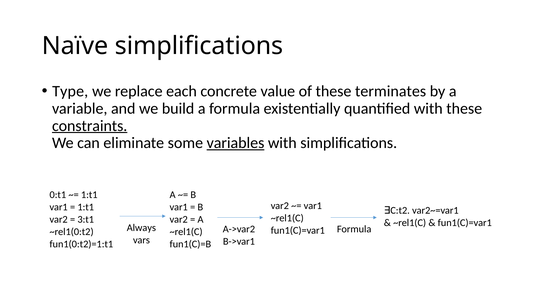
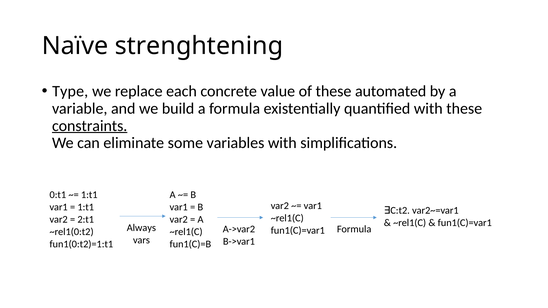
Naïve simplifications: simplifications -> strenghtening (199, 46)
terminates: terminates -> automated (391, 91)
variables underline: present -> none (235, 143)
3:t1: 3:t1 -> 2:t1 (86, 219)
